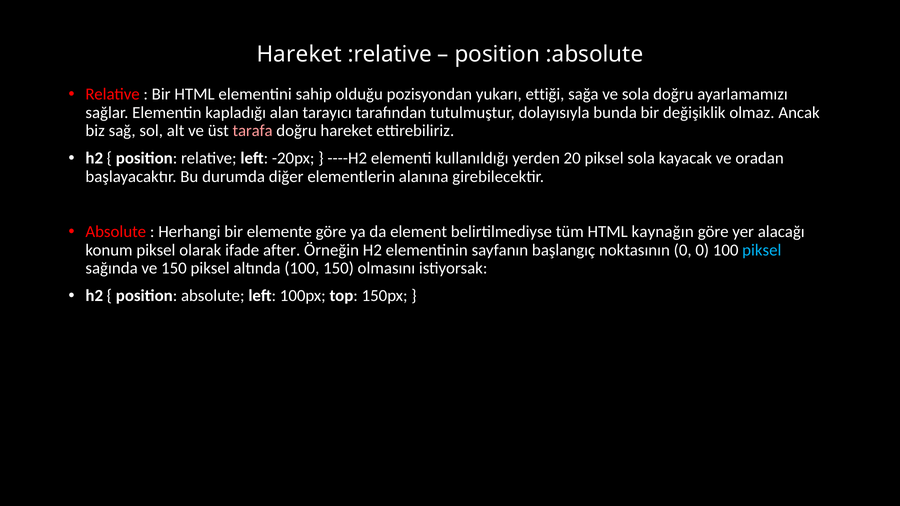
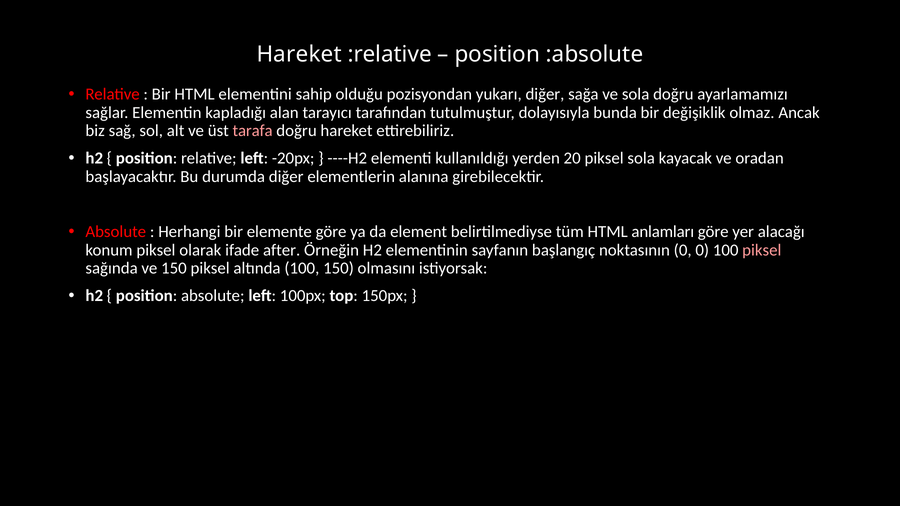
yukarı ettiği: ettiği -> diğer (545, 94)
kaynağın: kaynağın -> anlamları (663, 232)
piksel colour: light blue -> pink (762, 250)
